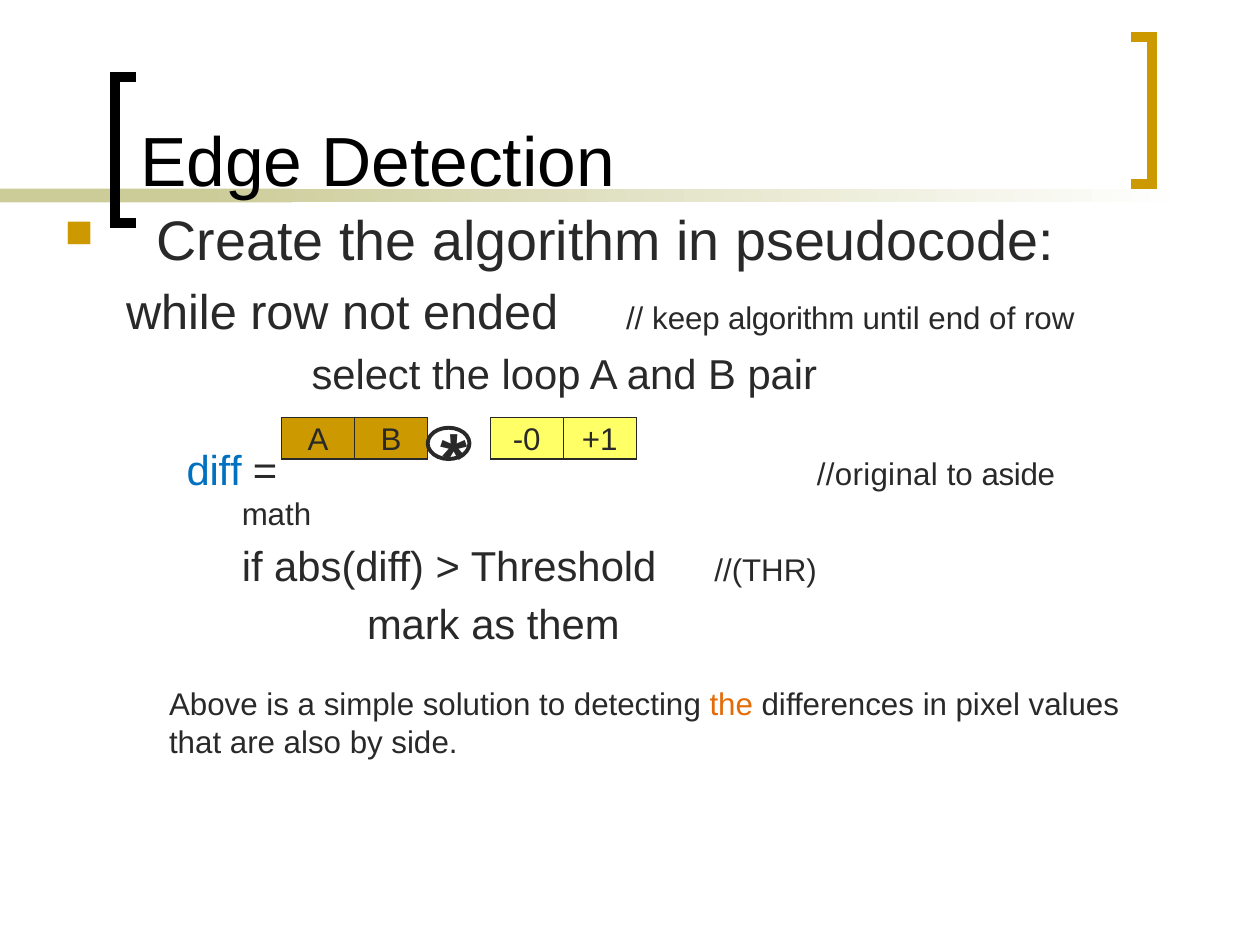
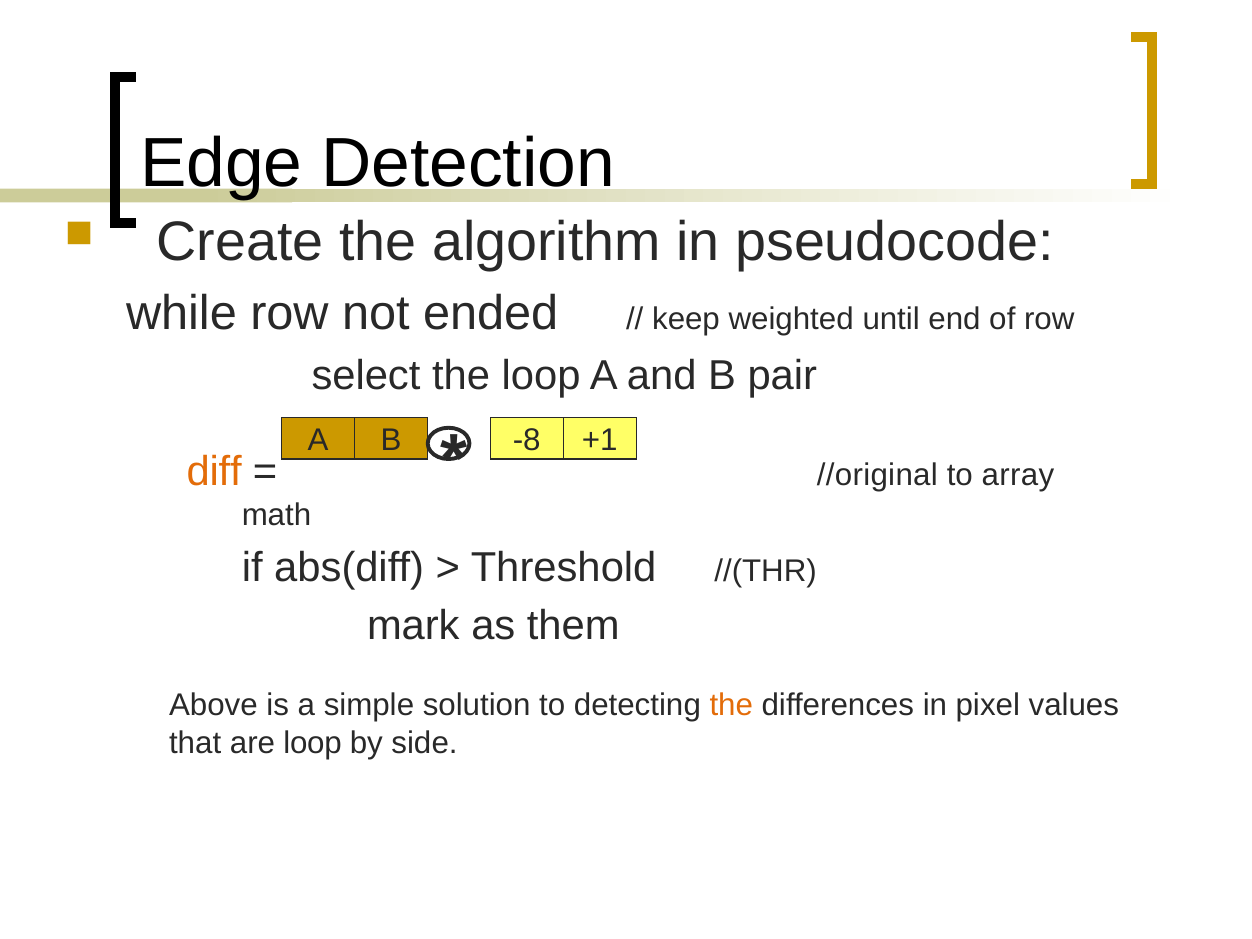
keep algorithm: algorithm -> weighted (791, 319)
-0: -0 -> -8 (527, 440)
diff colour: blue -> orange (214, 472)
aside: aside -> array (1018, 475)
are also: also -> loop (313, 743)
